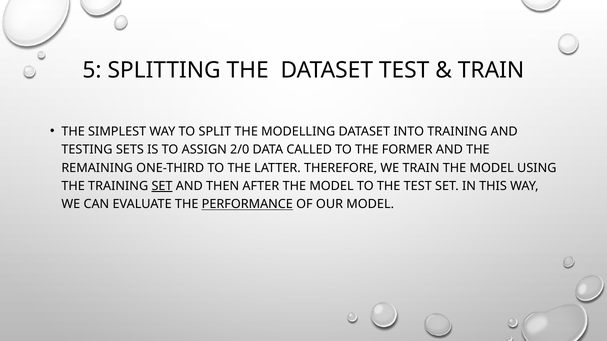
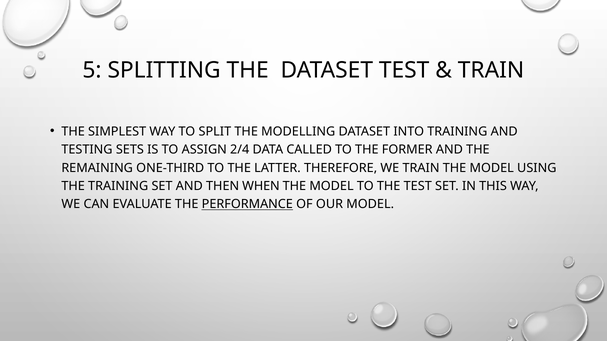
2/0: 2/0 -> 2/4 (240, 150)
SET underline: present -> none (162, 186)
AFTER: AFTER -> WHEN (261, 186)
